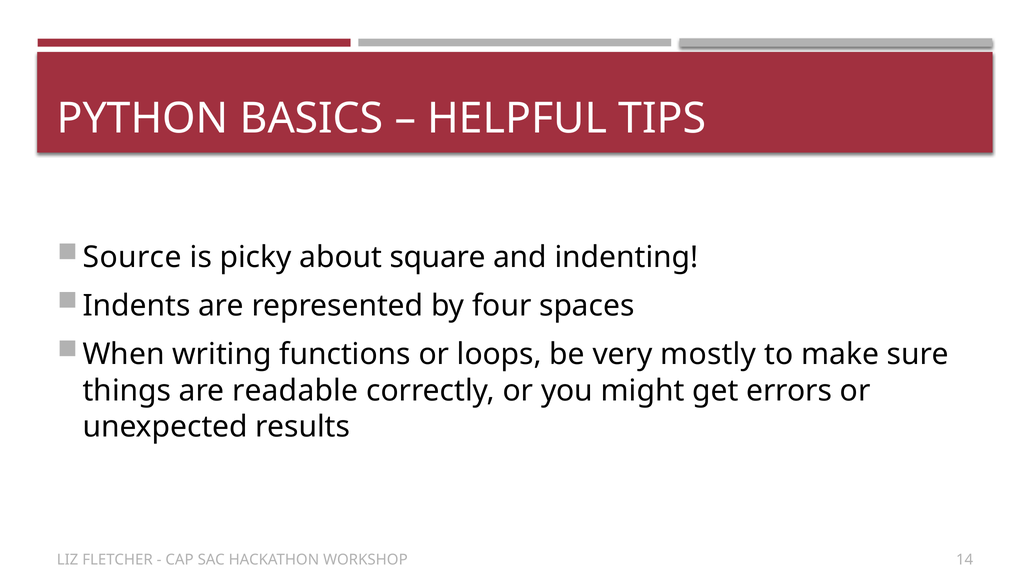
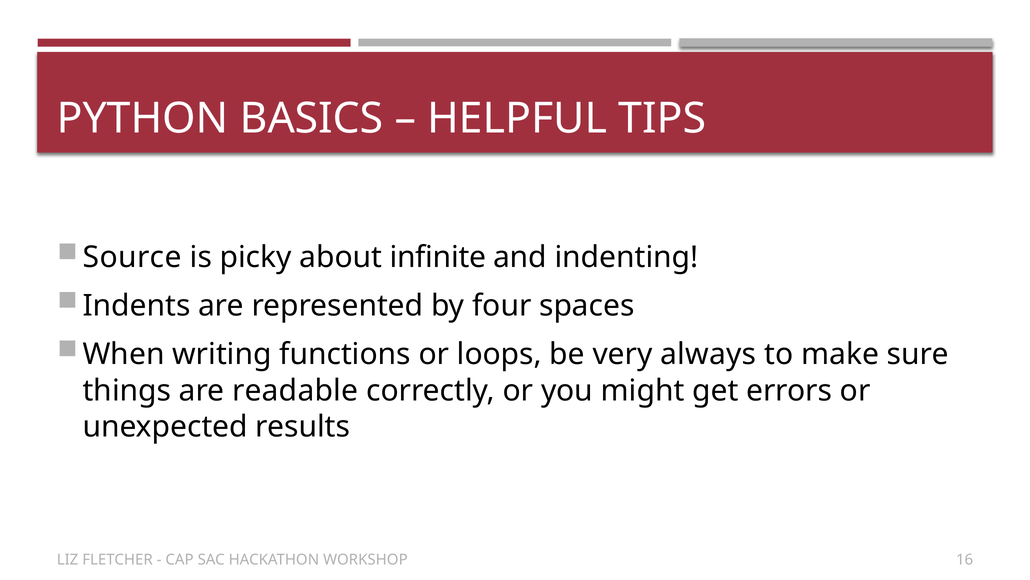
square: square -> infinite (438, 257)
mostly: mostly -> always (708, 354)
14: 14 -> 16 (965, 559)
